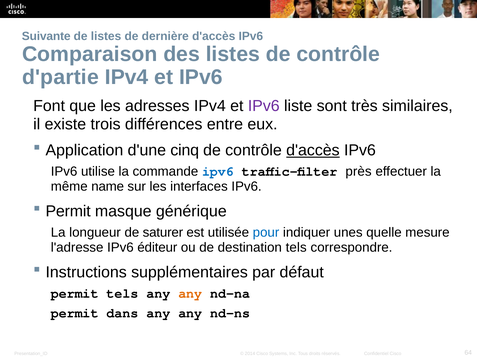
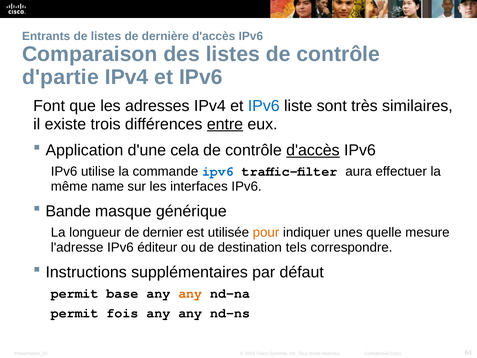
Suivante: Suivante -> Entrants (46, 36)
IPv6 colour: purple -> blue (264, 106)
entre underline: none -> present (225, 124)
cinq: cinq -> cela (185, 150)
près: près -> aura (359, 171)
Permit: Permit -> Bande (68, 211)
saturer: saturer -> dernier (163, 232)
pour colour: blue -> orange (266, 232)
permit tels: tels -> base (123, 293)
dans: dans -> fois (123, 313)
